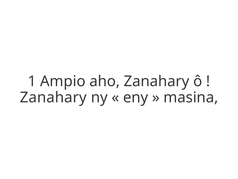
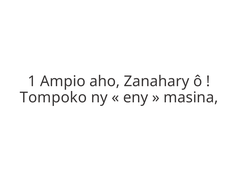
Zanahary: Zanahary -> Tompoko (53, 97)
